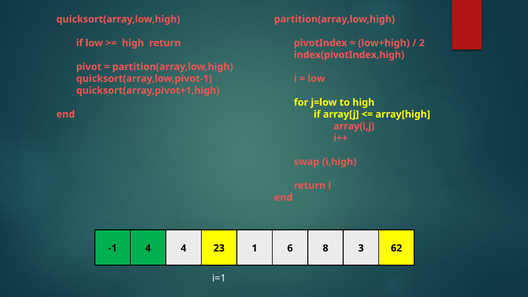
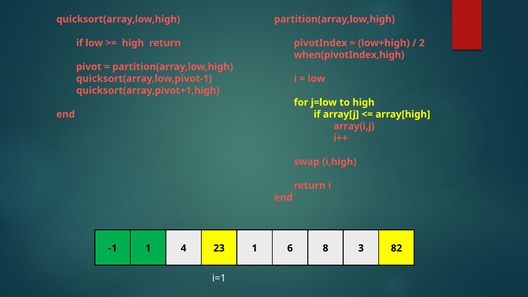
index(pivotIndex,high: index(pivotIndex,high -> when(pivotIndex,high (349, 55)
-1 4: 4 -> 1 (148, 248)
62: 62 -> 82 (396, 248)
